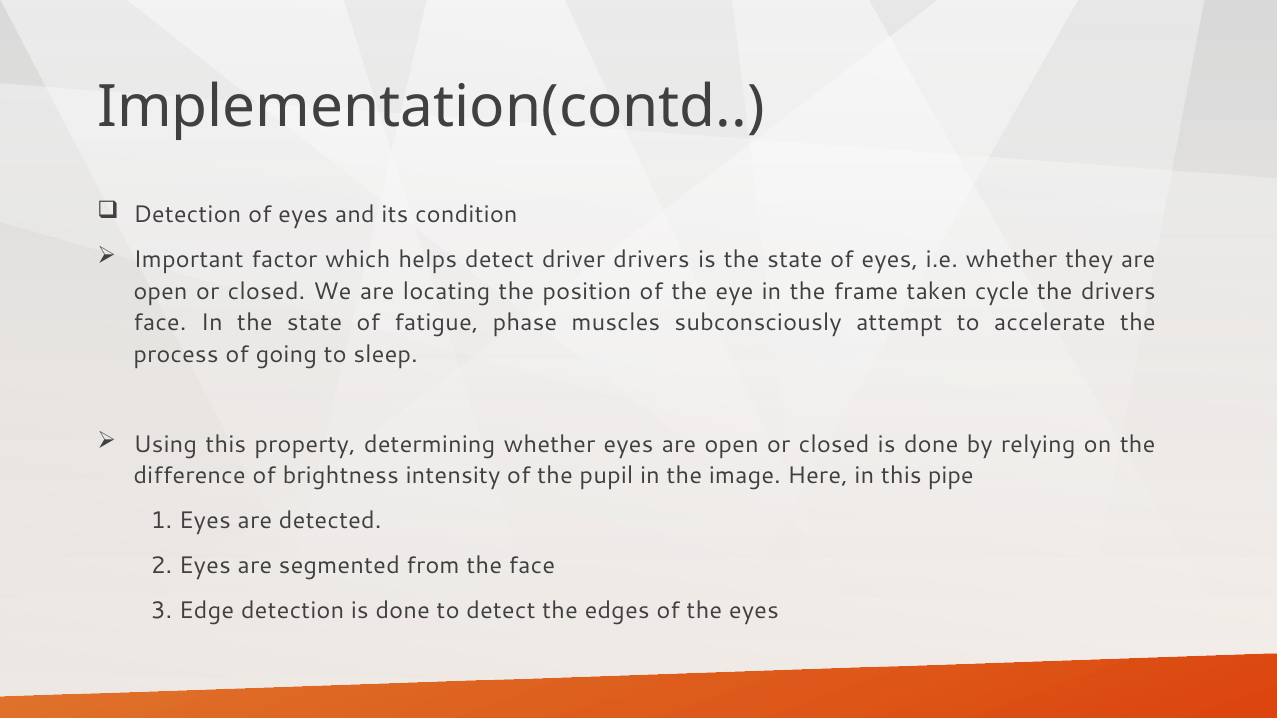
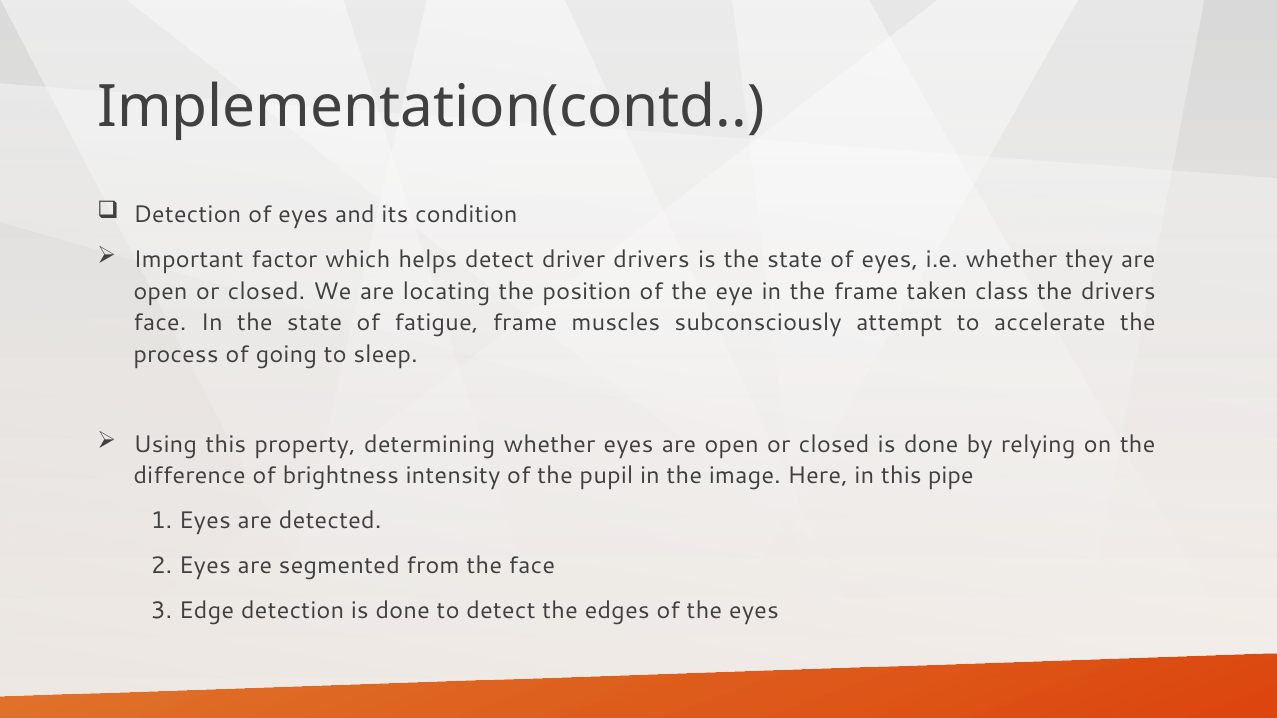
cycle: cycle -> class (1002, 291)
fatigue phase: phase -> frame (525, 323)
